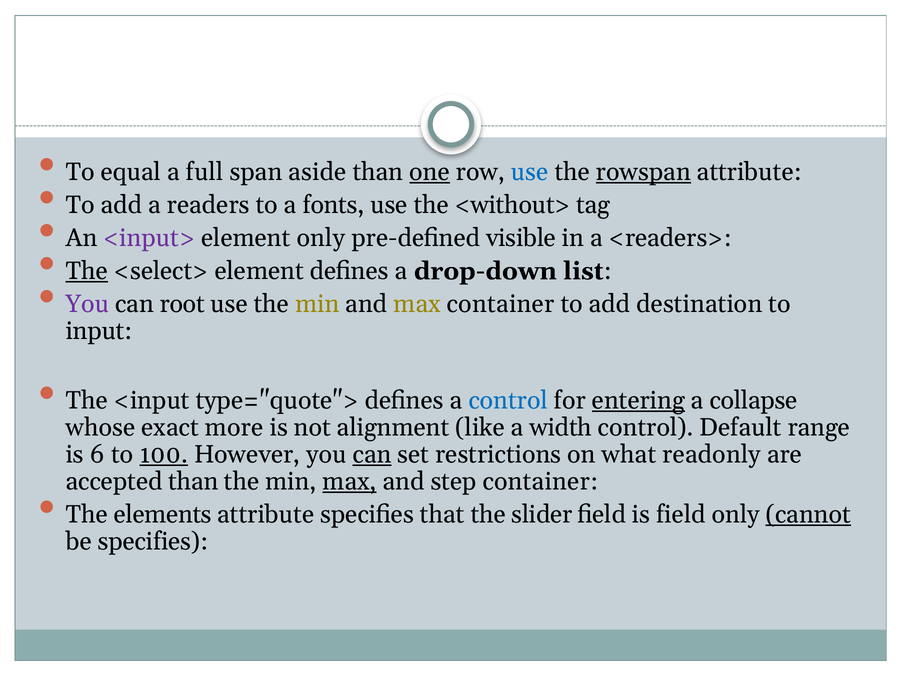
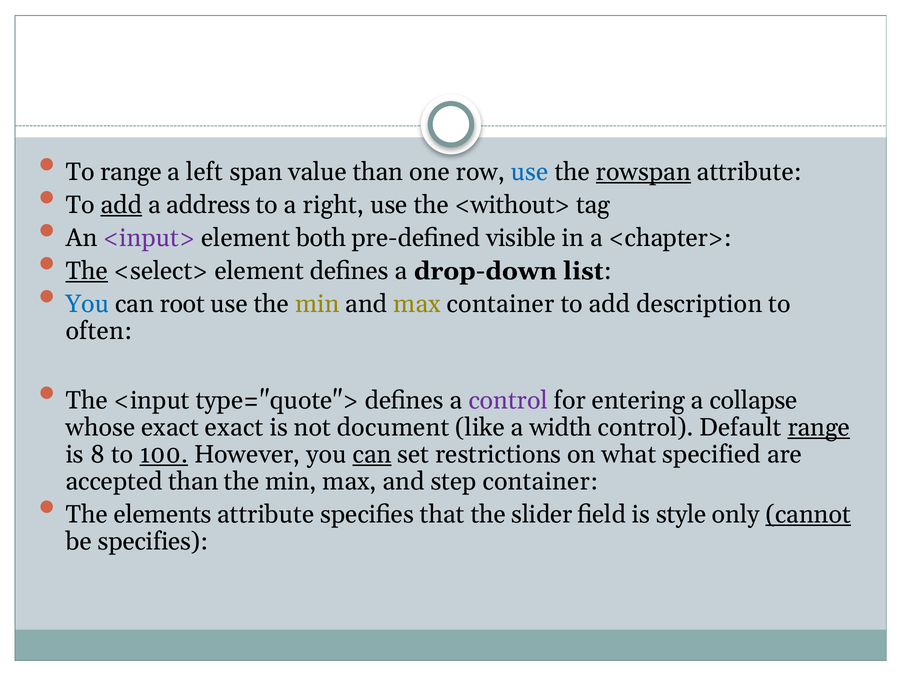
To equal: equal -> range (131, 172)
full: full -> left (205, 172)
aside: aside -> value (318, 172)
one underline: present -> none (430, 172)
add underline: none -> present (121, 205)
readers: readers -> address (208, 205)
fonts: fonts -> right (333, 205)
element only: only -> both (321, 238)
<readers>: <readers> -> <chapter> (670, 238)
You colour: purple -> blue (87, 304)
destination: destination -> description (699, 304)
input: input -> often (99, 331)
control colour: blue -> purple (508, 401)
entering underline: present -> none (638, 401)
exact more: more -> exact (234, 428)
alignment: alignment -> document (393, 428)
range underline: none -> present (819, 428)
6: 6 -> 8 (97, 455)
readonly: readonly -> specified (712, 455)
max underline: present -> none (350, 482)
is field: field -> style (681, 515)
